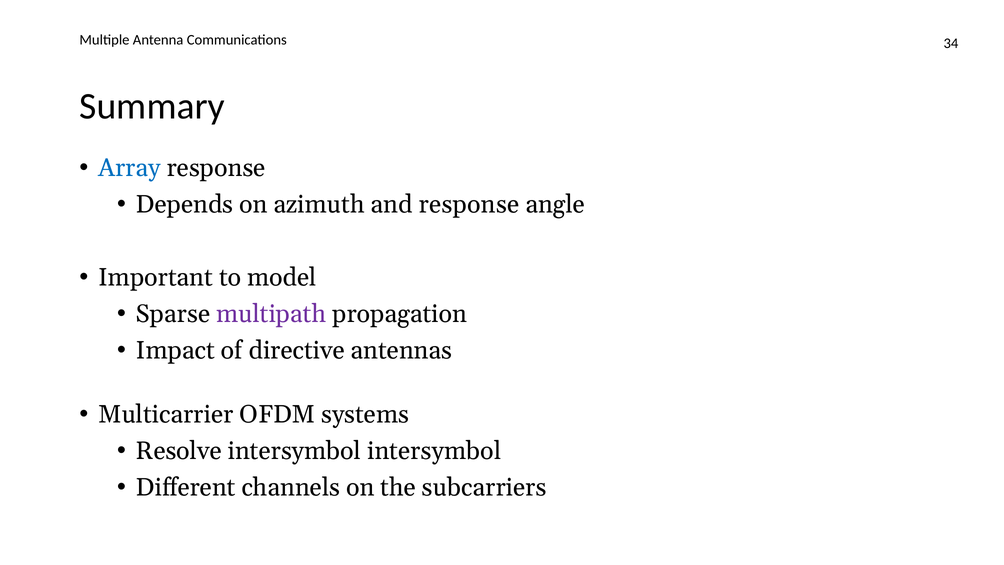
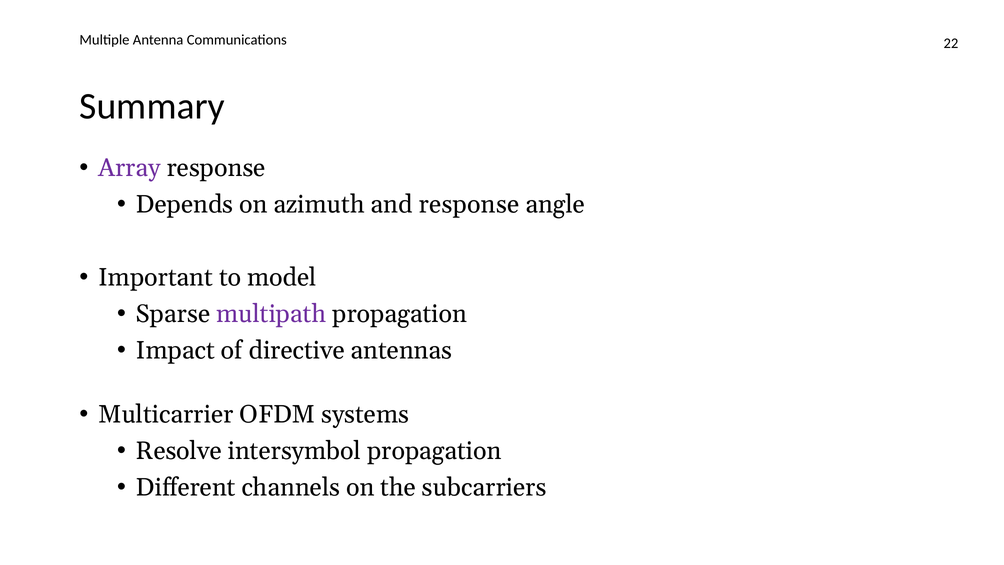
34: 34 -> 22 (951, 43)
Array colour: blue -> purple (129, 168)
intersymbol intersymbol: intersymbol -> propagation (434, 451)
